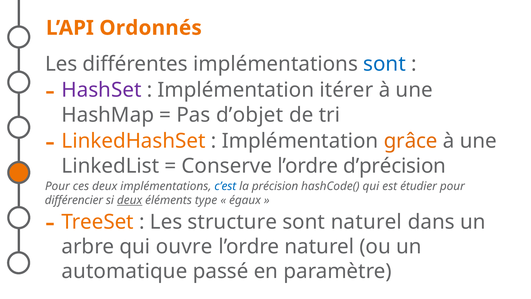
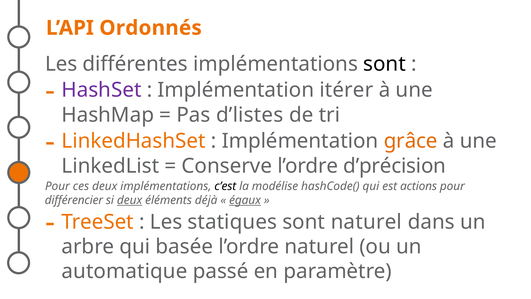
sont colour: blue -> black (385, 64)
d’objet: d’objet -> d’listes (250, 115)
c’est colour: blue -> black (225, 186)
précision: précision -> modélise (275, 186)
étudier: étudier -> actions (419, 186)
type: type -> déjà (206, 200)
égaux underline: none -> present (245, 200)
structure: structure -> statiques (232, 222)
ouvre: ouvre -> basée (184, 246)
